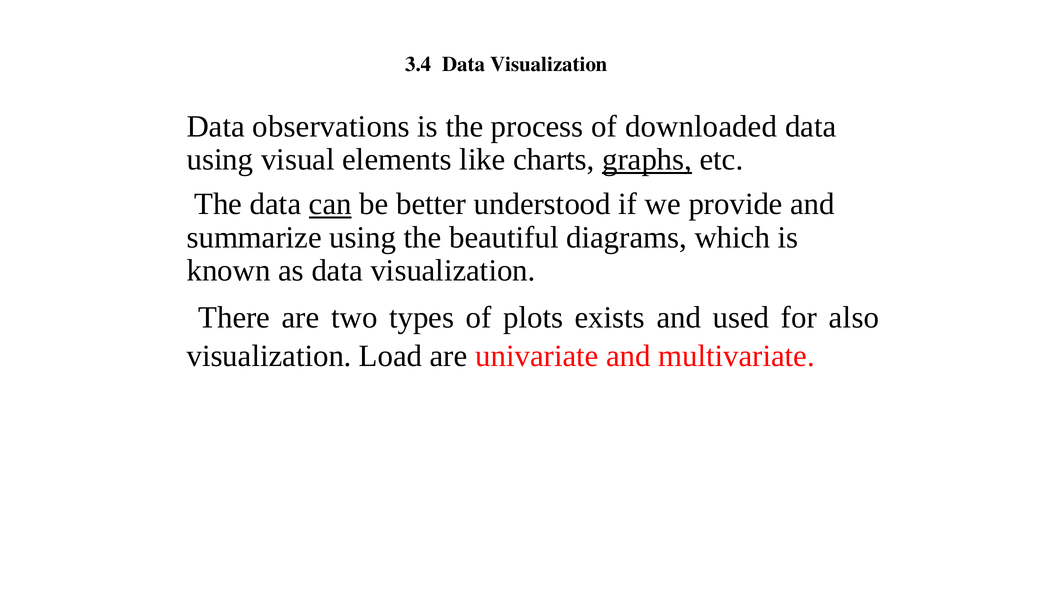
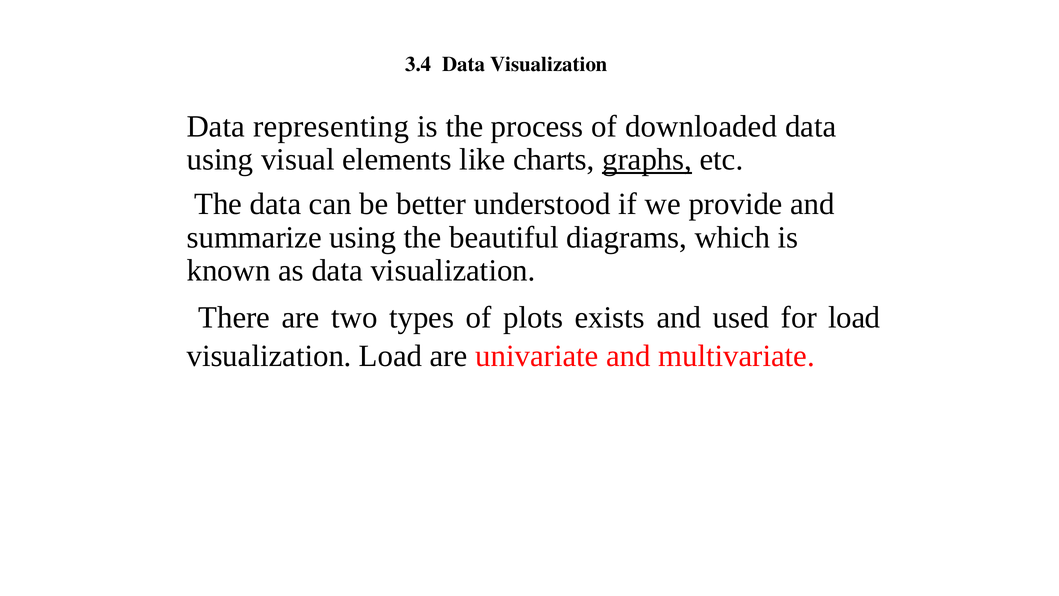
observations: observations -> representing (331, 126)
can underline: present -> none (330, 204)
for also: also -> load (854, 317)
